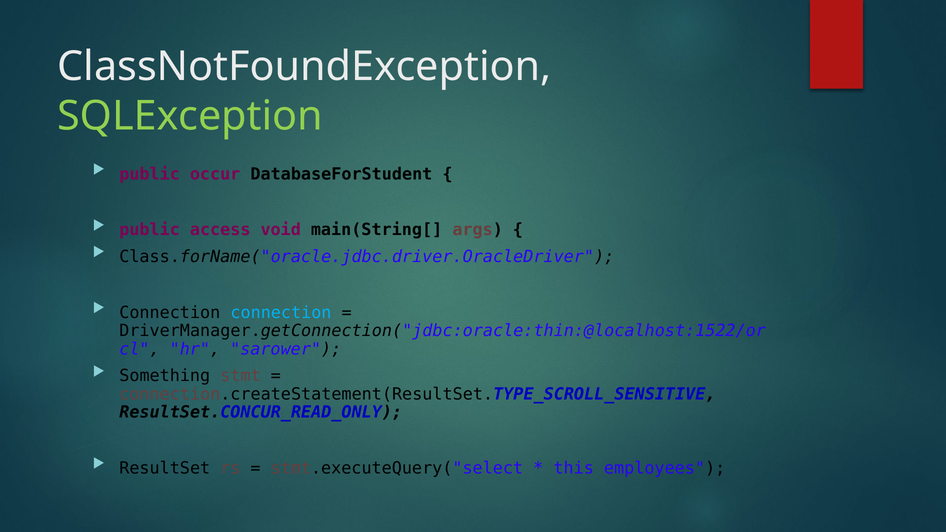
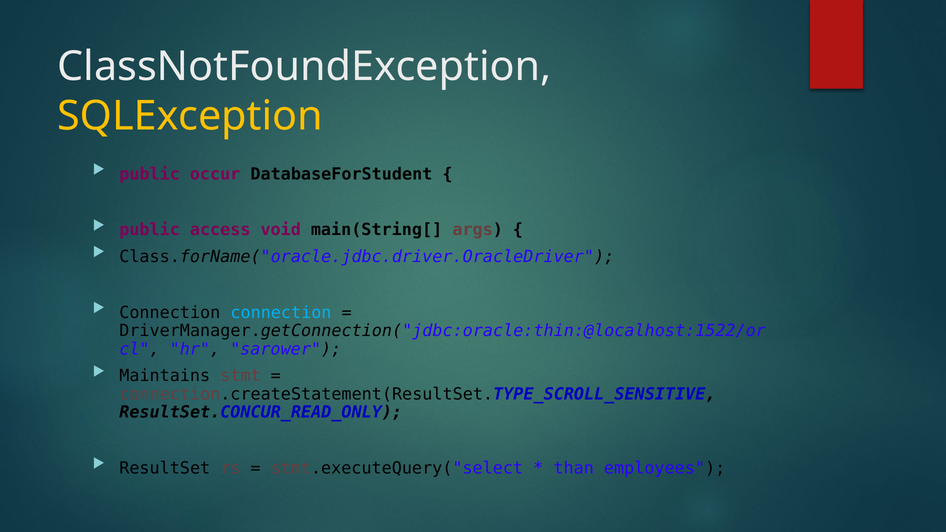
SQLException colour: light green -> yellow (190, 116)
Something: Something -> Maintains (165, 376)
this: this -> than (574, 468)
